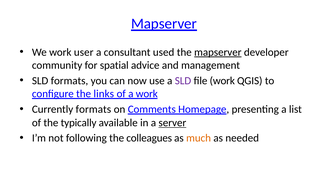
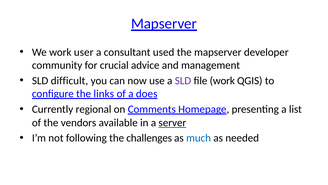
mapserver underline: present -> none (218, 52)
spatial: spatial -> crucial (114, 65)
SLD formats: formats -> difficult (69, 80)
a work: work -> does (147, 94)
Currently formats: formats -> regional (93, 109)
typically: typically -> vendors (79, 122)
colleagues: colleagues -> challenges (149, 138)
much colour: orange -> blue (199, 138)
